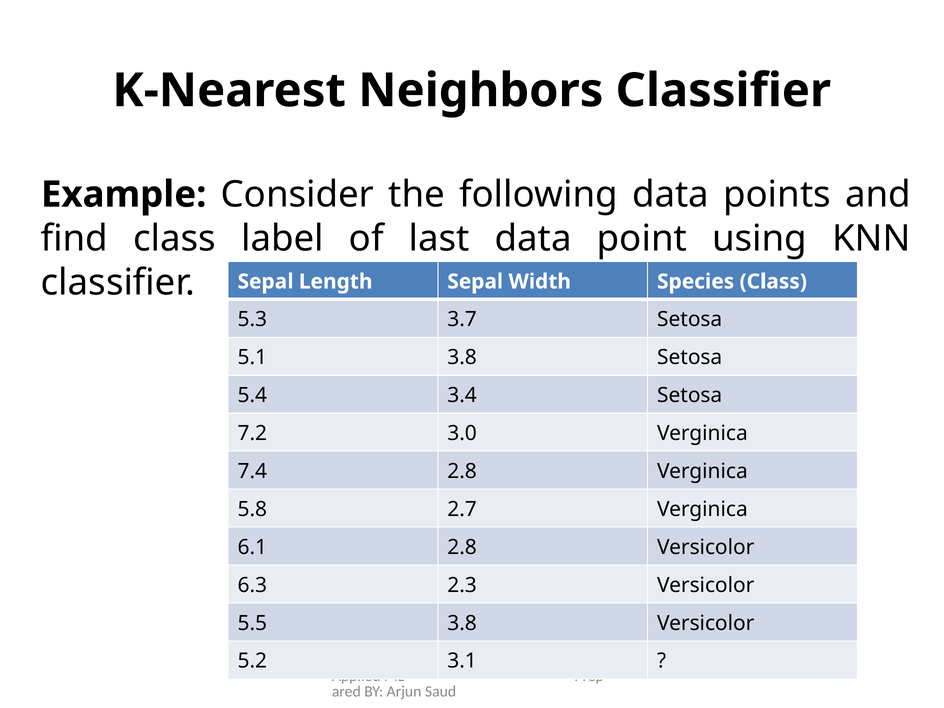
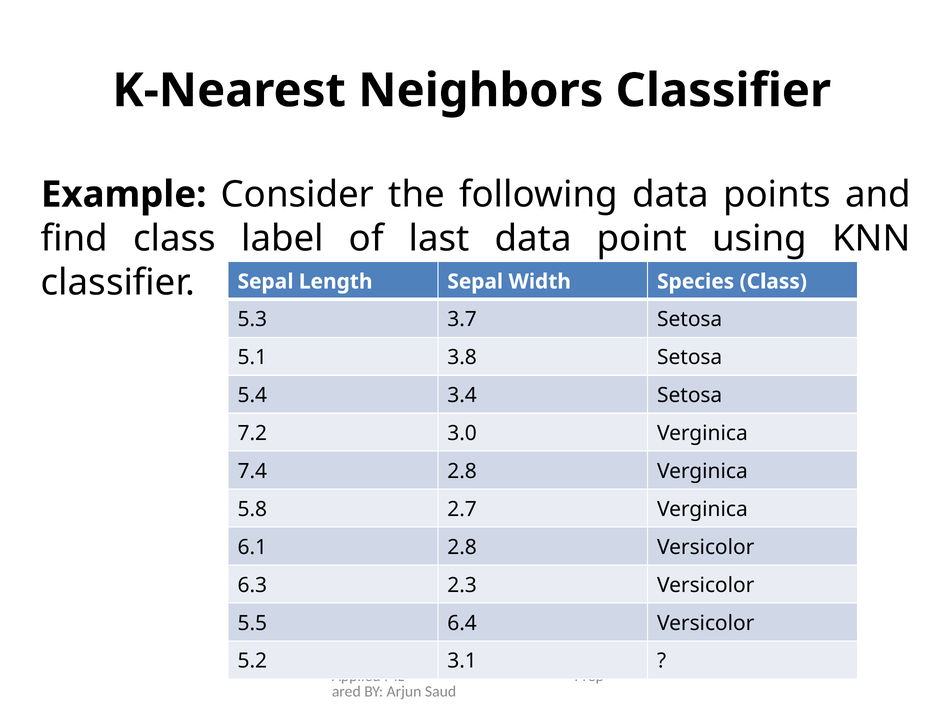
5.5 3.8: 3.8 -> 6.4 (462, 623)
